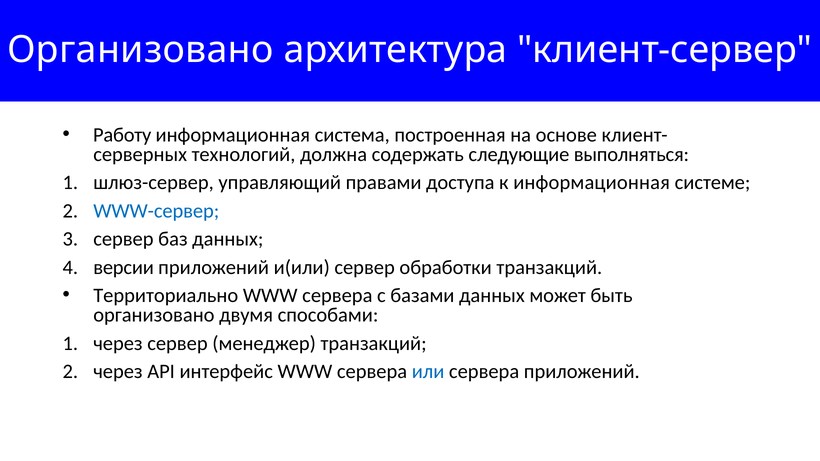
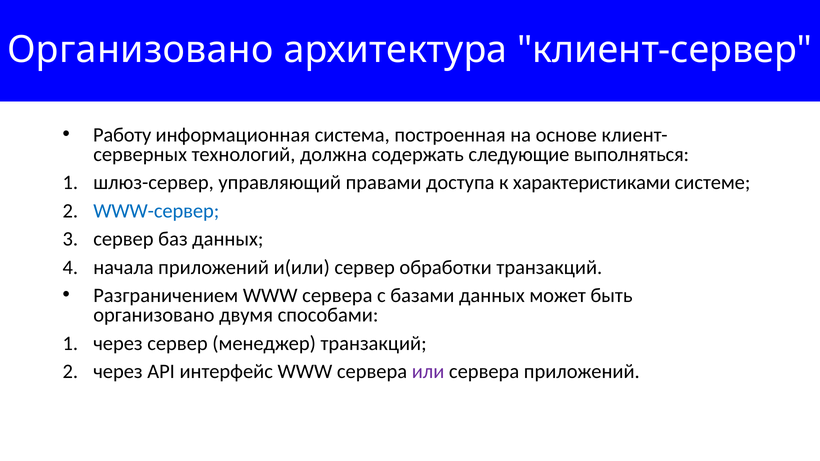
к информационная: информационная -> характеристиками (592, 183)
версии: версии -> начала (123, 267)
Территориально: Территориально -> Разграничением (166, 296)
или colour: blue -> purple (428, 372)
